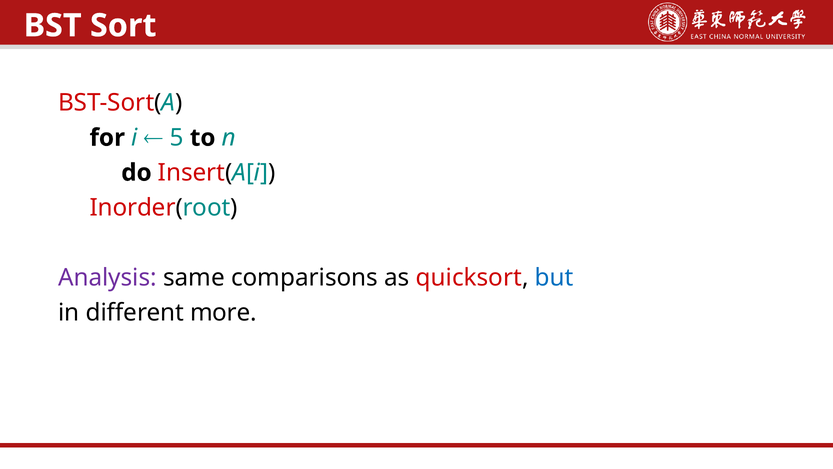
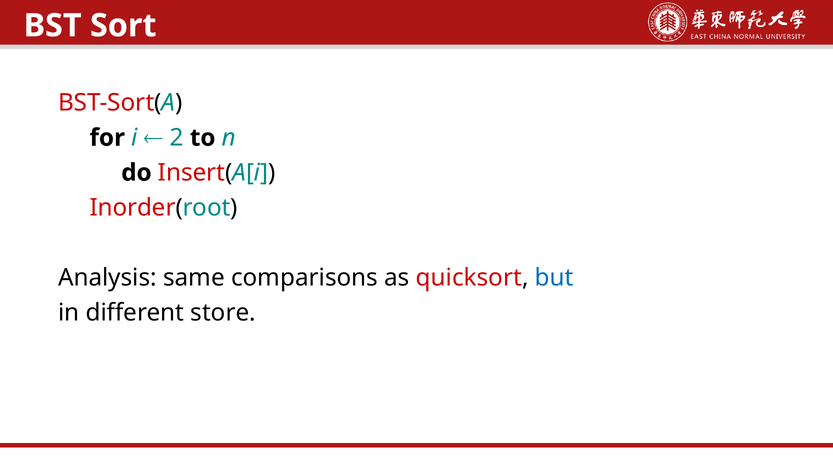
5: 5 -> 2 (177, 138)
Analysis colour: purple -> black (107, 277)
more: more -> store (223, 312)
